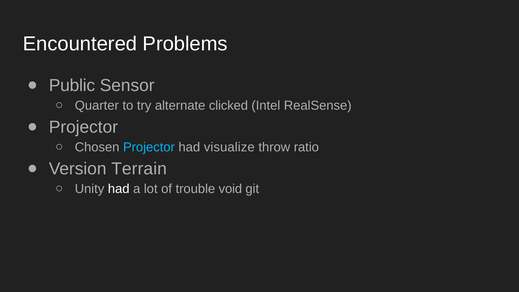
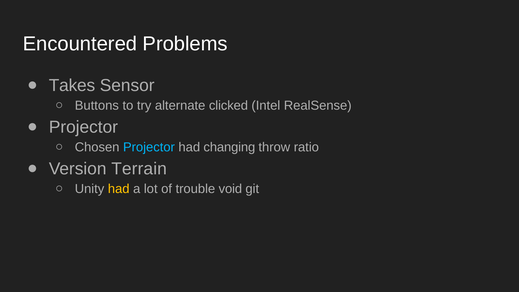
Public: Public -> Takes (72, 85)
Quarter: Quarter -> Buttons (97, 105)
visualize: visualize -> changing (229, 147)
had colour: white -> yellow (119, 189)
